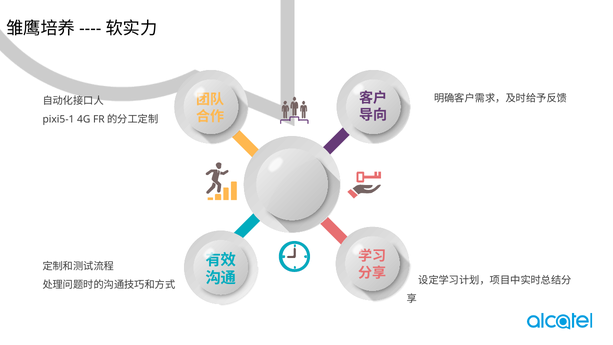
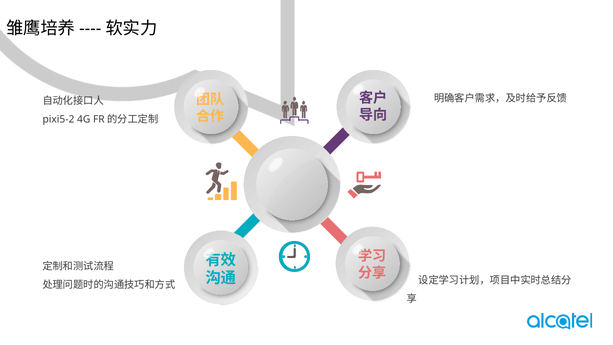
pixi5-1: pixi5-1 -> pixi5-2 (58, 119)
